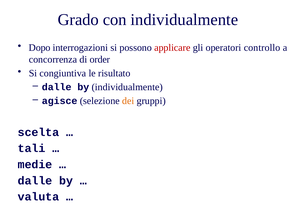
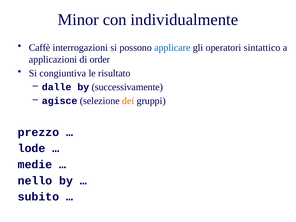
Grado: Grado -> Minor (78, 20)
Dopo: Dopo -> Caffè (40, 48)
applicare colour: red -> blue (172, 48)
controllo: controllo -> sintattico (262, 48)
concorrenza: concorrenza -> applicazioni (53, 59)
by individualmente: individualmente -> successivamente (127, 87)
scelta: scelta -> prezzo (38, 132)
tali: tali -> lode (32, 148)
dalle: dalle -> nello (35, 181)
valuta: valuta -> subito (38, 197)
